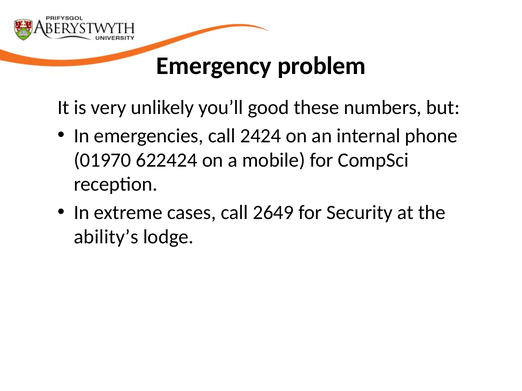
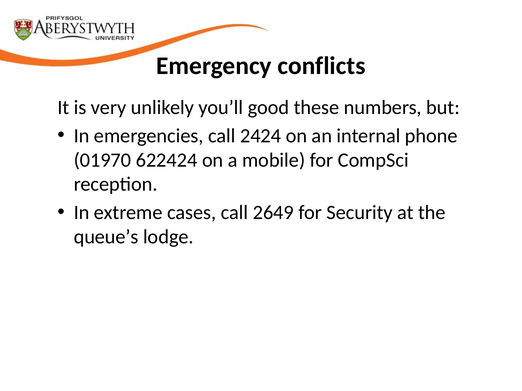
problem: problem -> conflicts (321, 66)
ability’s: ability’s -> queue’s (106, 237)
